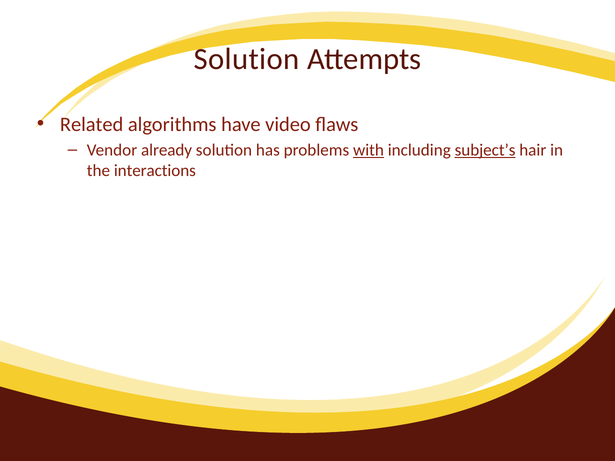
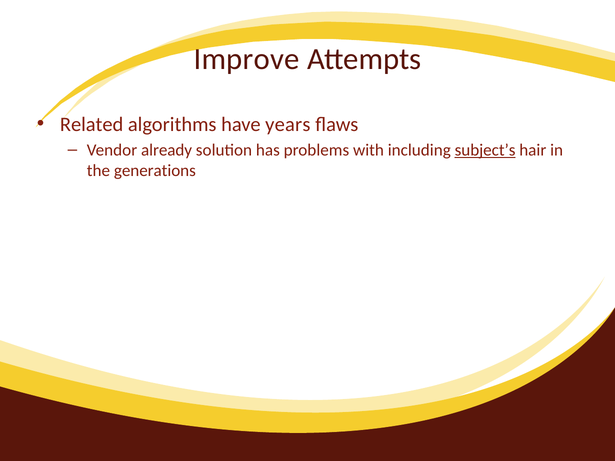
Solution: Solution -> Improve (247, 59)
video: video -> years (288, 124)
with underline: present -> none (368, 150)
interactions: interactions -> generations (155, 171)
